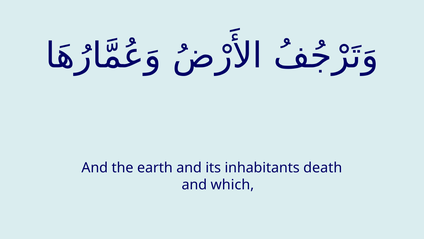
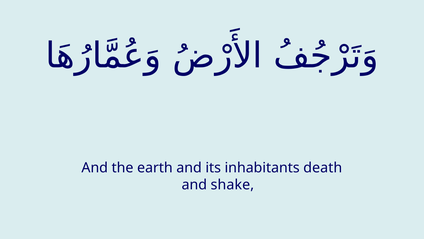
which: which -> shake (232, 184)
